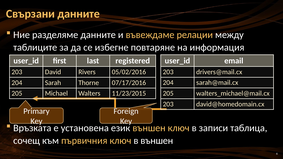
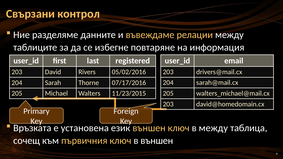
Свързани данните: данните -> контрол (79, 14)
в записи: записи -> между (213, 128)
